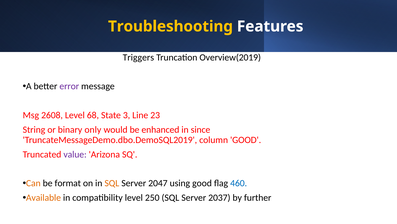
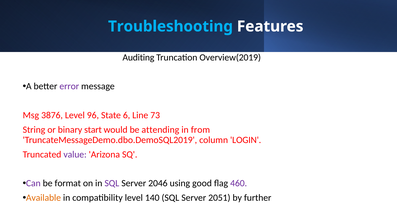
Troubleshooting colour: yellow -> light blue (171, 26)
Triggers: Triggers -> Auditing (138, 57)
2608: 2608 -> 3876 (52, 115)
68: 68 -> 96 (93, 115)
3: 3 -> 6 (127, 115)
23: 23 -> 73 (155, 115)
only: only -> start (93, 129)
enhanced: enhanced -> attending (160, 129)
since: since -> from (200, 129)
column GOOD: GOOD -> LOGIN (246, 139)
Can colour: orange -> purple (33, 183)
SQL colour: orange -> purple (112, 183)
2047: 2047 -> 2046 (158, 183)
460 colour: blue -> purple (239, 183)
250: 250 -> 140 (152, 197)
2037: 2037 -> 2051 (219, 197)
